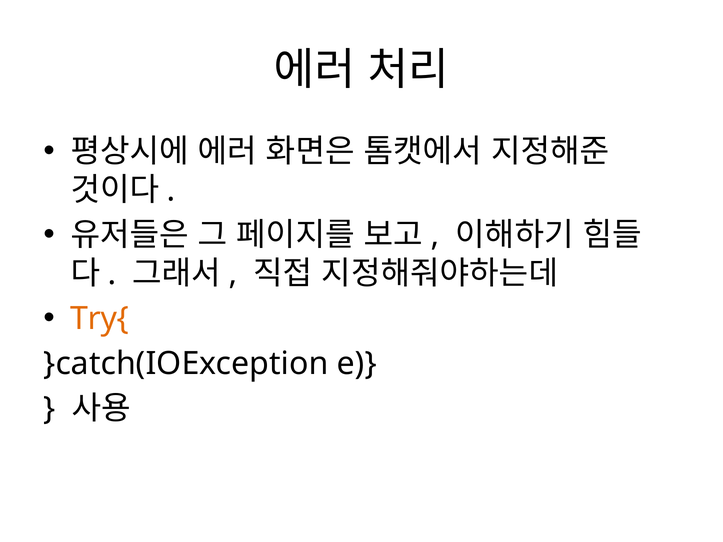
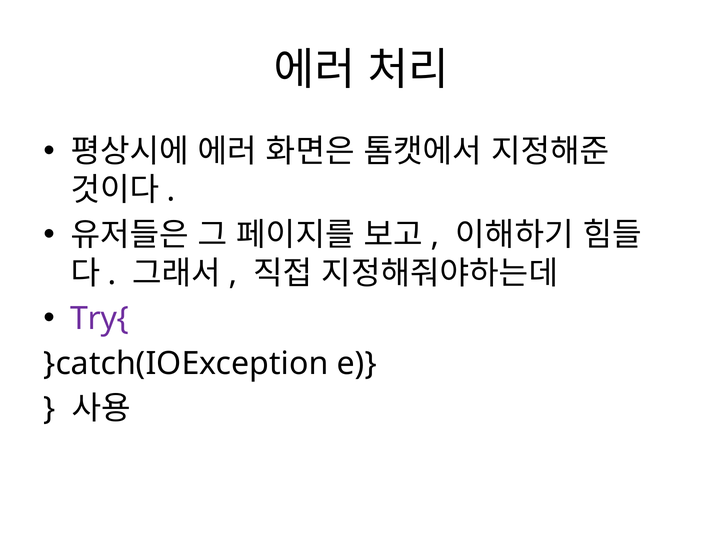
Try{ colour: orange -> purple (100, 319)
